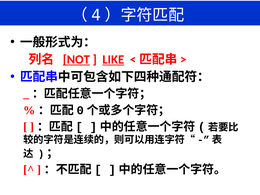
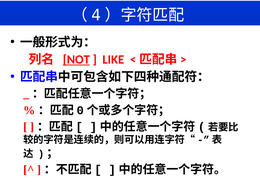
LIKE underline: present -> none (113, 60)
